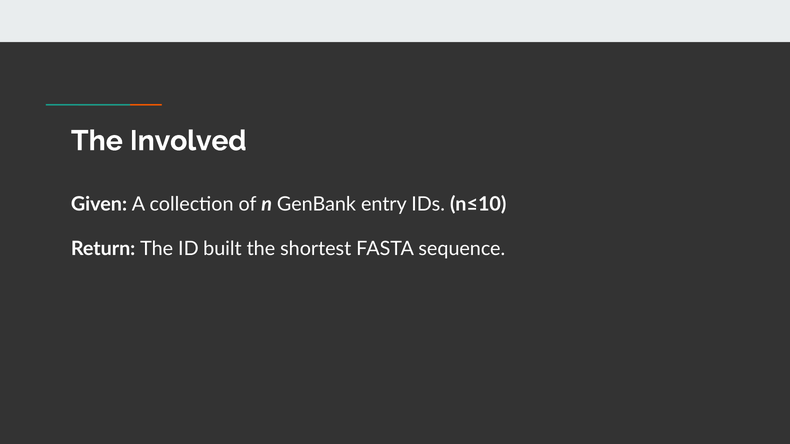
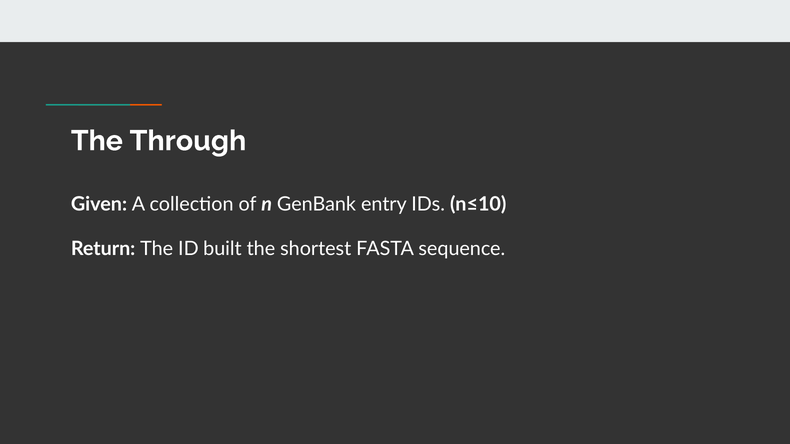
Involved: Involved -> Through (188, 141)
